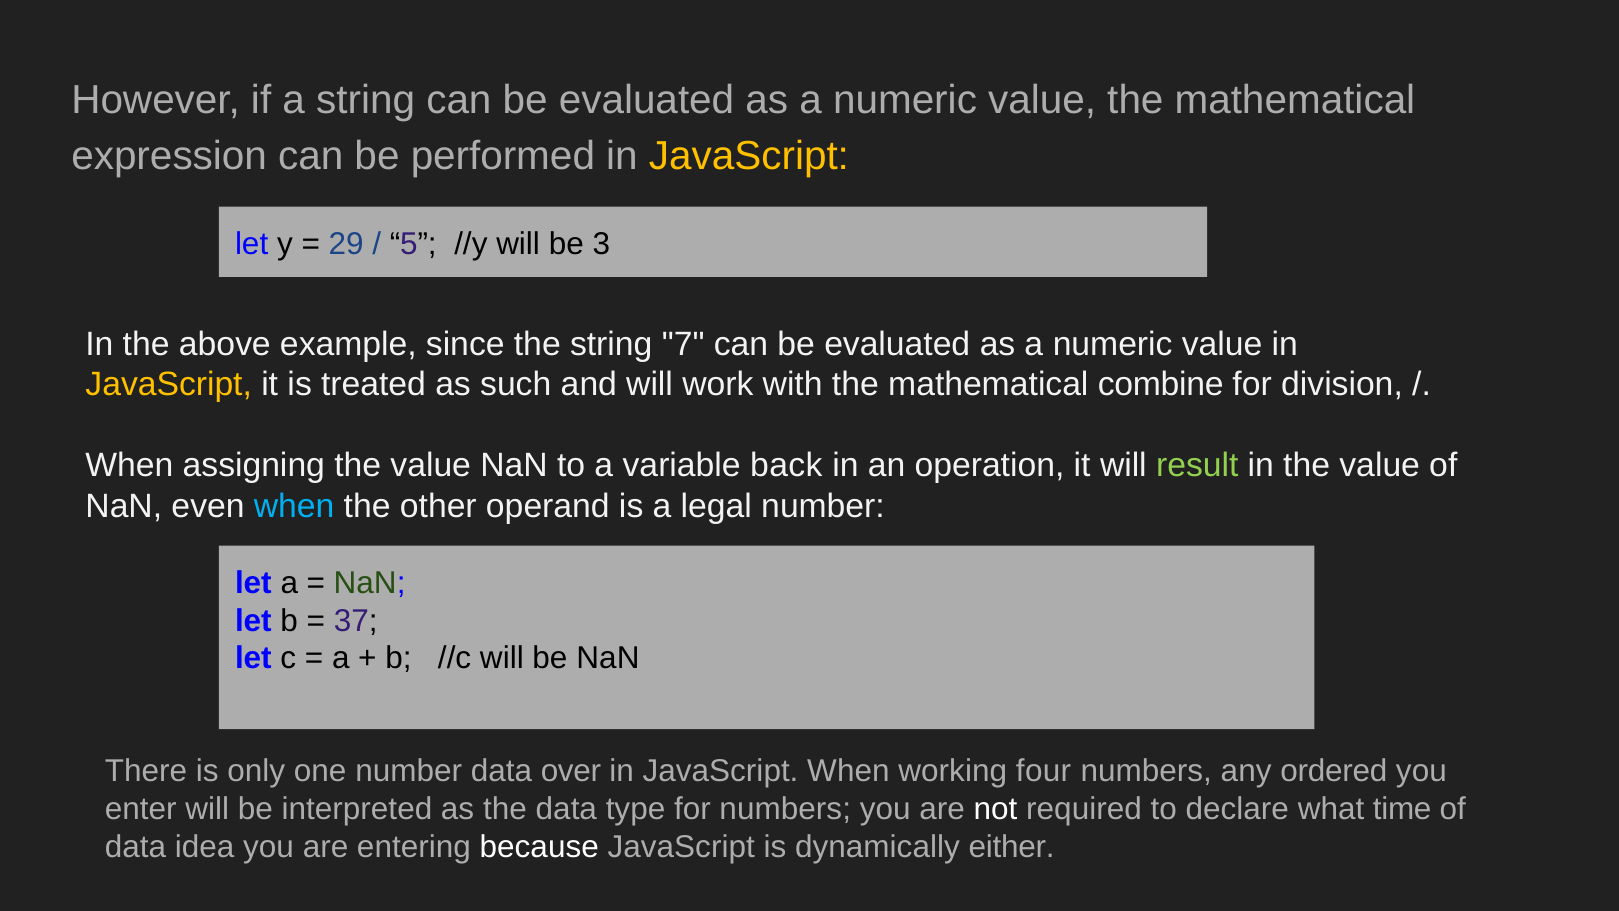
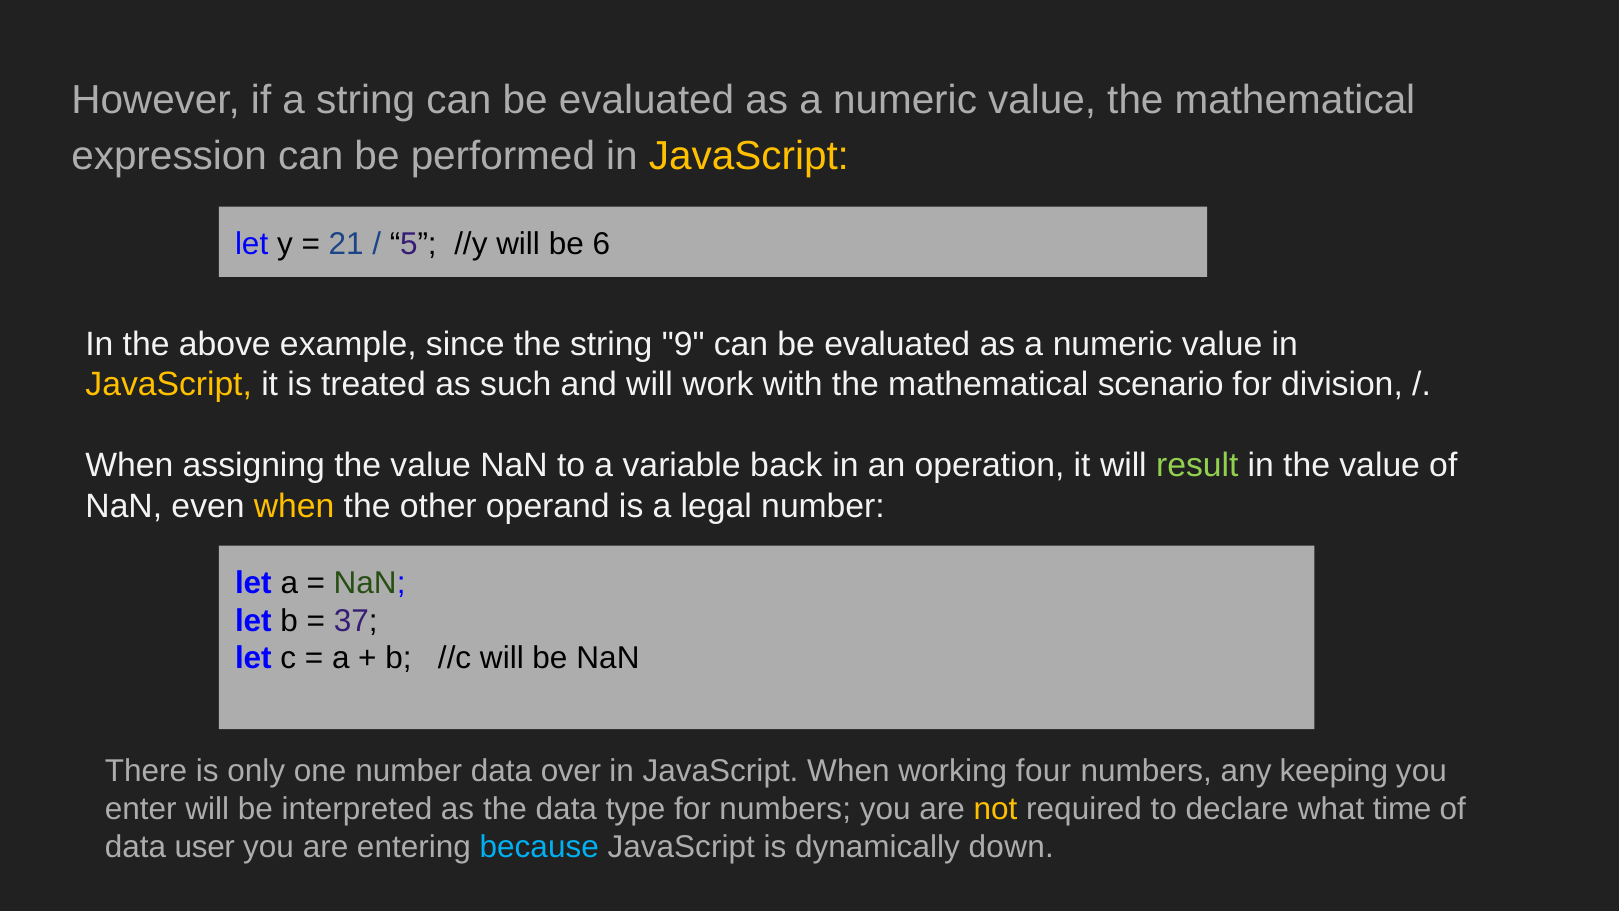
29: 29 -> 21 (346, 244)
3: 3 -> 6 (601, 244)
7: 7 -> 9 (683, 344)
combine: combine -> scenario (1161, 385)
when colour: light blue -> yellow (294, 506)
ordered: ordered -> keeping (1334, 771)
not colour: white -> yellow (995, 809)
idea: idea -> user (205, 847)
because colour: white -> light blue (539, 847)
either: either -> down (1011, 847)
